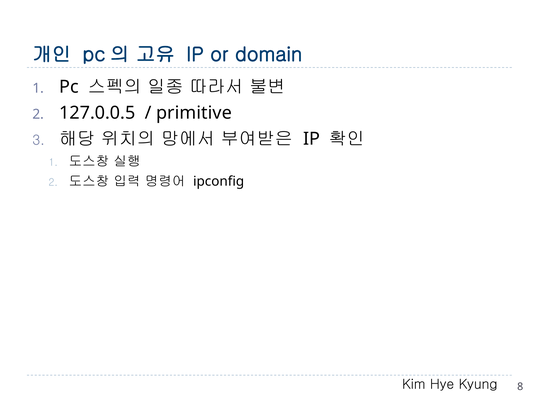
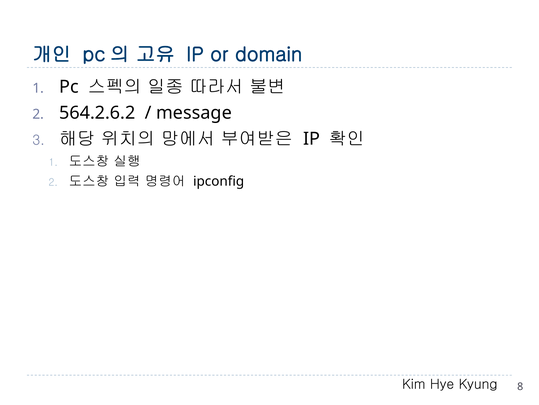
127.0.0.5: 127.0.0.5 -> 564.2.6.2 (97, 113)
primitive: primitive -> message (194, 113)
